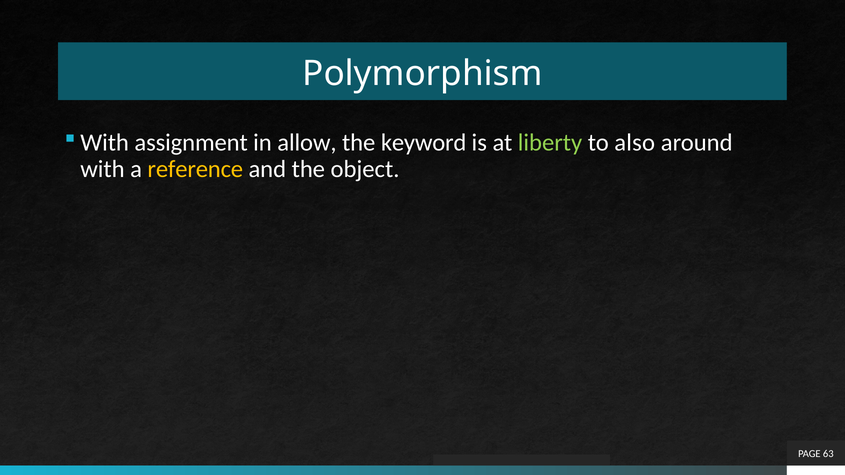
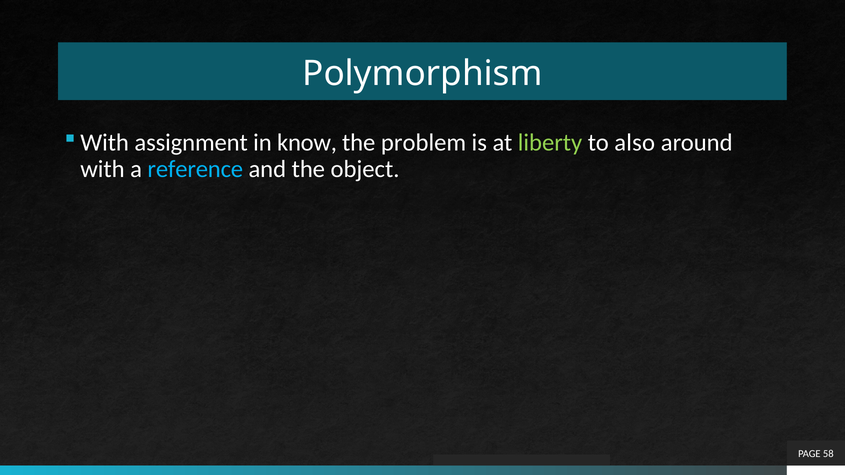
allow: allow -> know (307, 143)
keyword: keyword -> problem (424, 143)
reference colour: yellow -> light blue (195, 169)
63: 63 -> 58 (828, 454)
